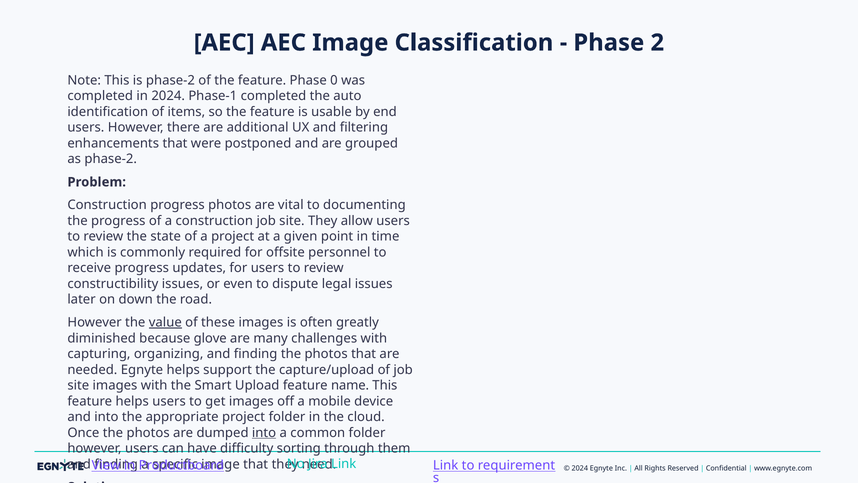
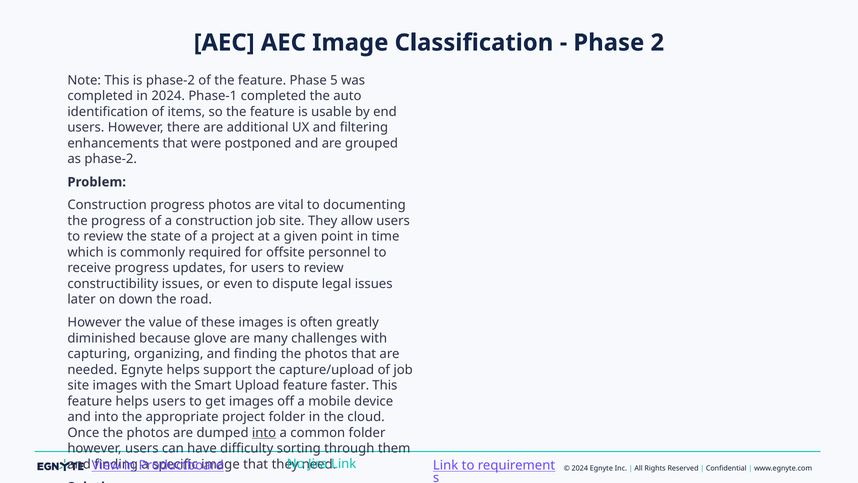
0: 0 -> 5 (334, 80)
value underline: present -> none (165, 322)
name: name -> faster (350, 385)
